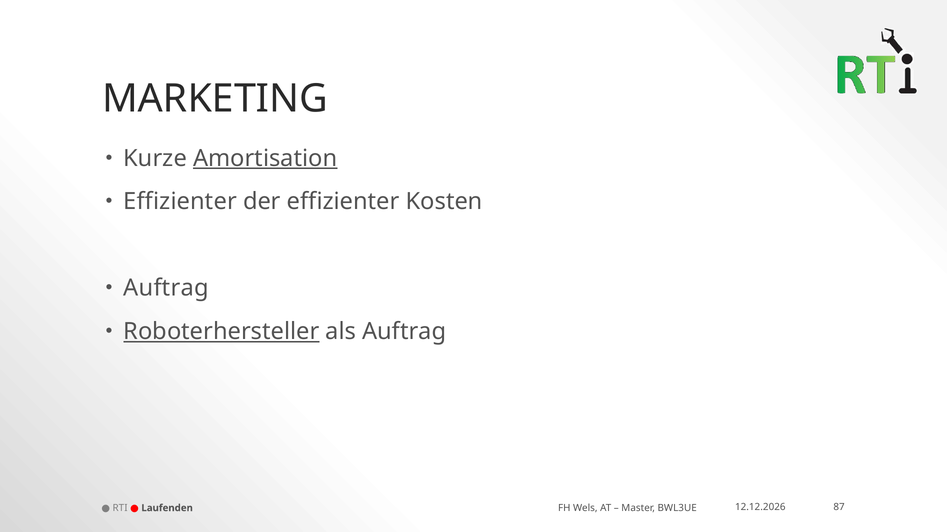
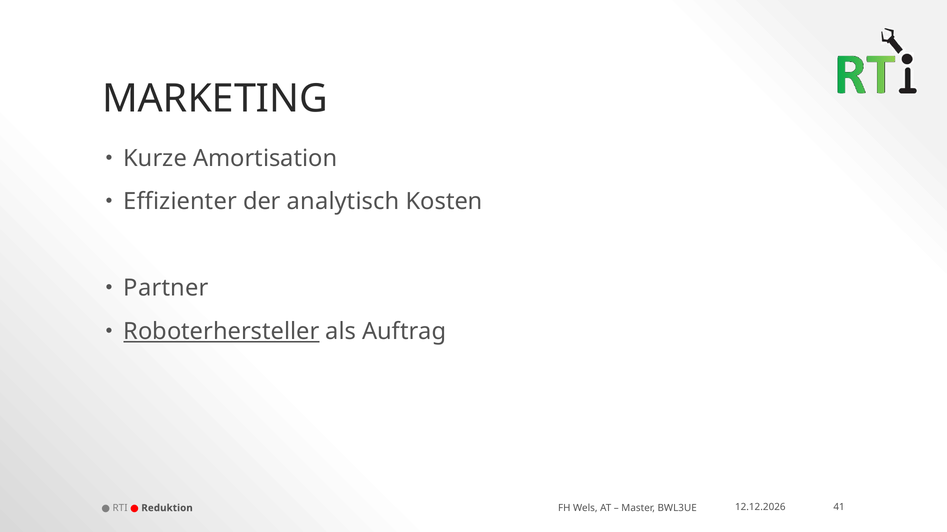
Amortisation underline: present -> none (265, 158)
der effizienter: effizienter -> analytisch (343, 202)
Auftrag: Auftrag -> Partner (166, 288)
Laufenden: Laufenden -> Reduktion (167, 509)
87: 87 -> 41 (839, 508)
